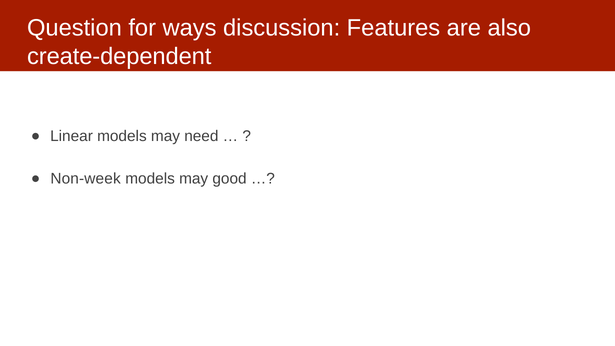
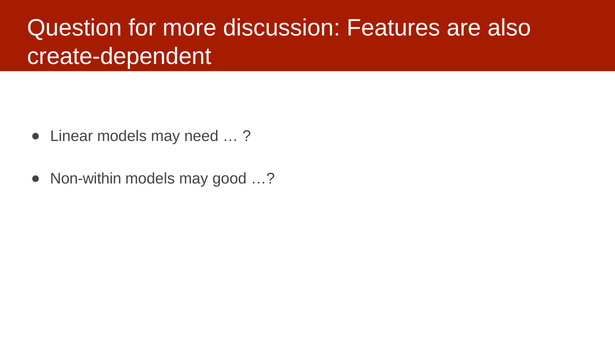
ways: ways -> more (190, 28)
Non-week: Non-week -> Non-within (86, 179)
